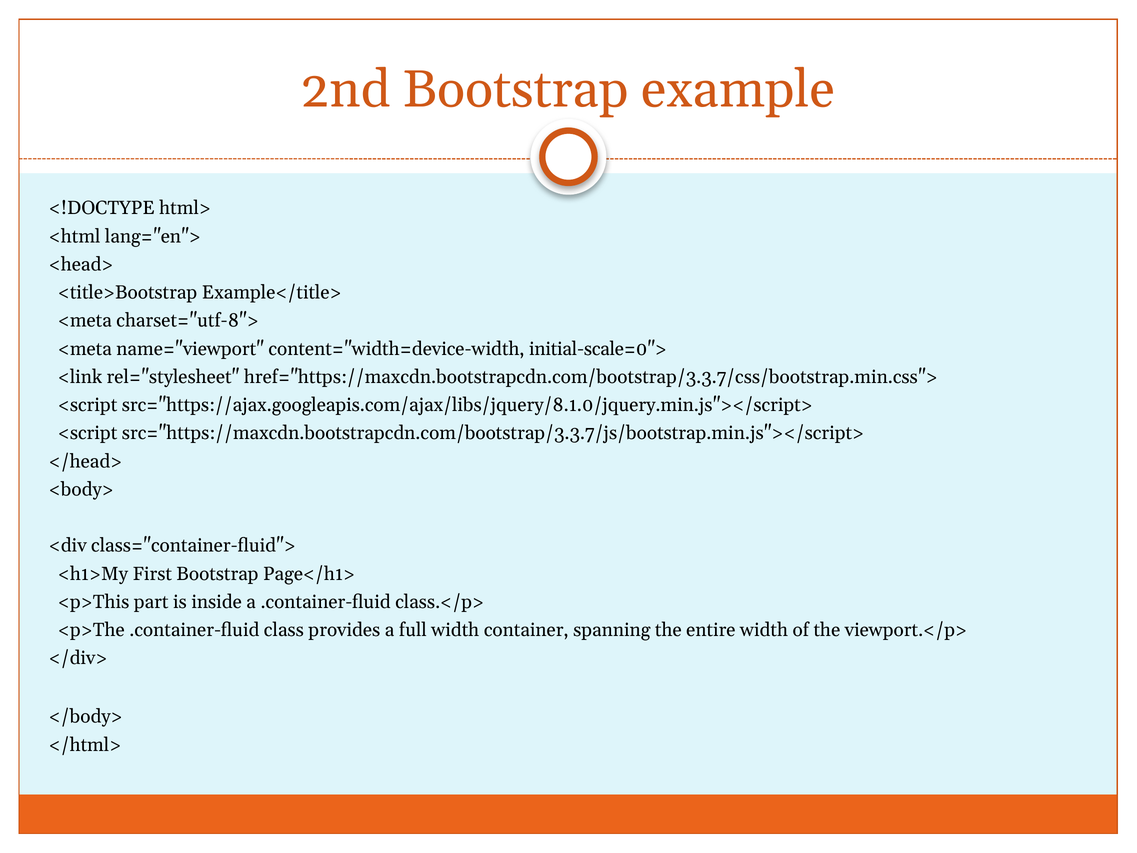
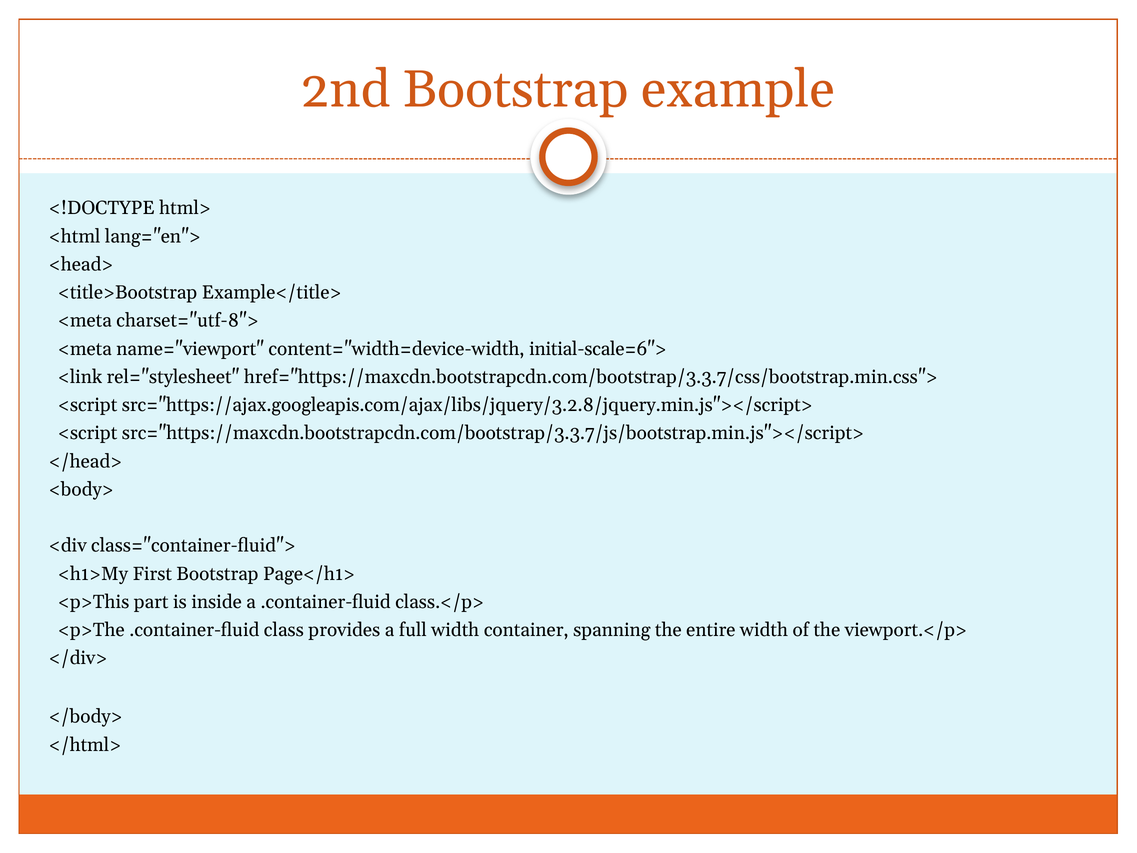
initial-scale=0">: initial-scale=0"> -> initial-scale=6"> (598, 349)
src="https://ajax.googleapis.com/ajax/libs/jquery/8.1.0/jquery.min.js"></script>: src="https://ajax.googleapis.com/ajax/libs/jquery/8.1.0/jquery.min.js"></script> -> src="https://ajax.googleapis.com/ajax/libs/jquery/3.2.8/jquery.min.js"></script> (467, 405)
